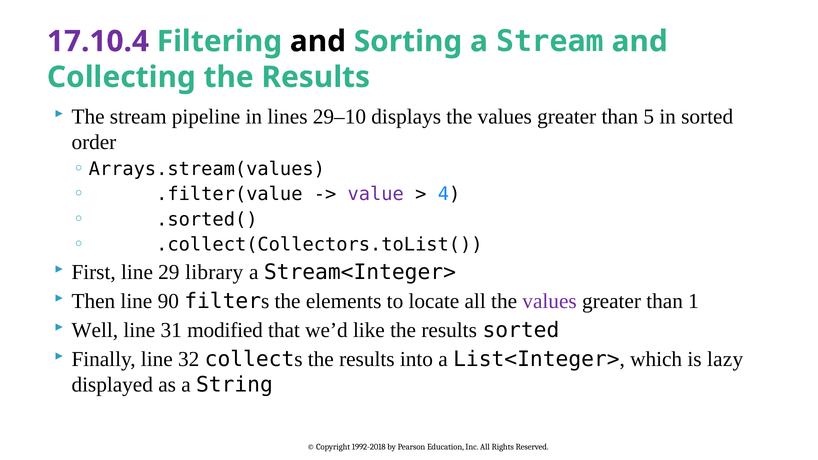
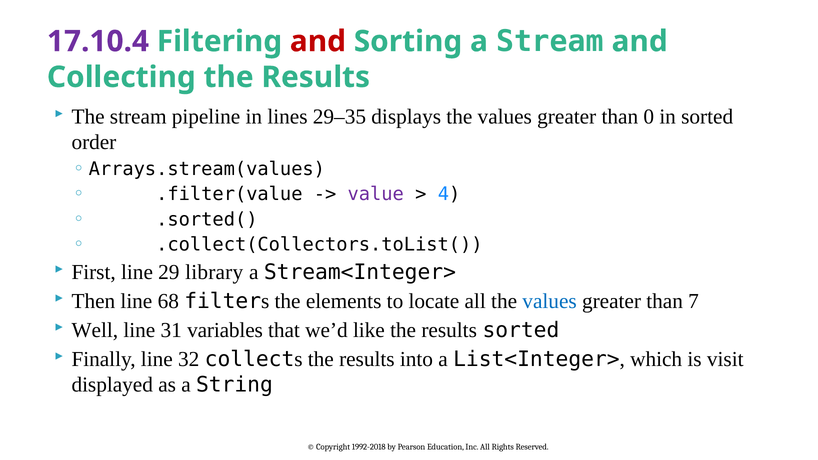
and colour: black -> red (318, 41)
29–10: 29–10 -> 29–35 (339, 117)
5: 5 -> 0 (649, 117)
90: 90 -> 68 (168, 301)
values colour: purple -> blue (550, 301)
1: 1 -> 7 (694, 301)
modified: modified -> variables (225, 330)
lazy: lazy -> visit (725, 359)
